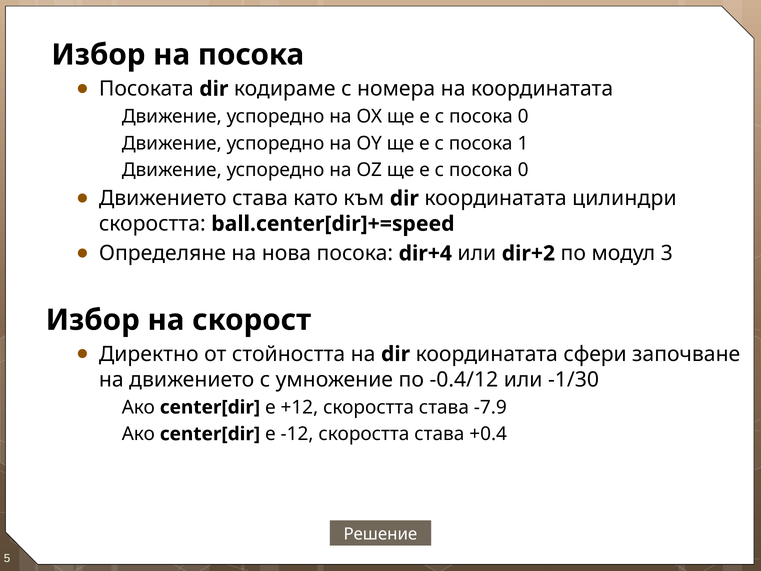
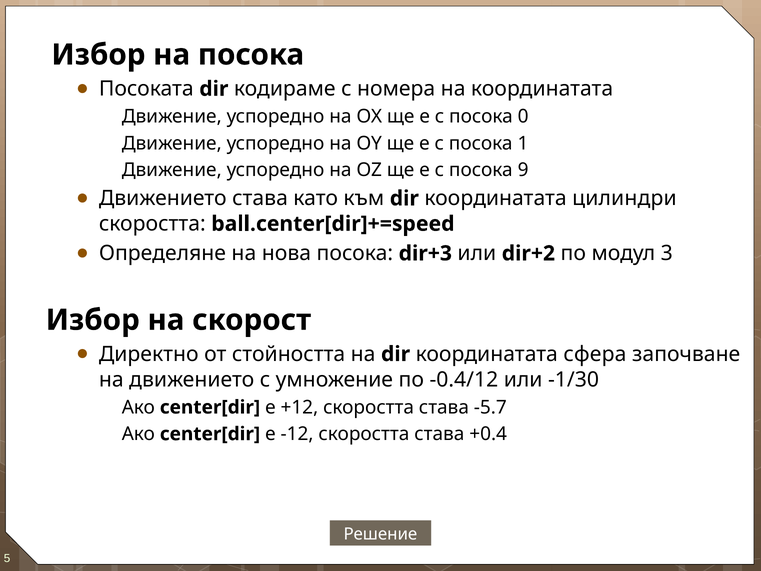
0: 0 -> 9 (523, 170)
dir+4: dir+4 -> dir+3 (425, 253)
сфери: сфери -> сфера (595, 354)
-7.9: -7.9 -> -5.7 (490, 407)
